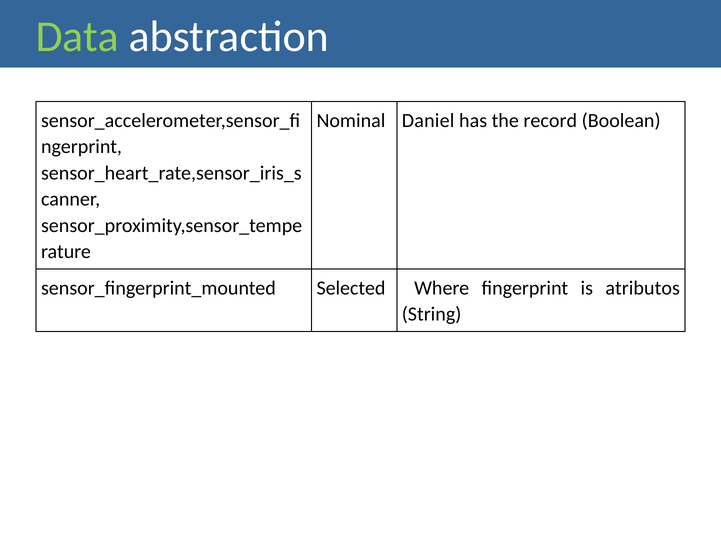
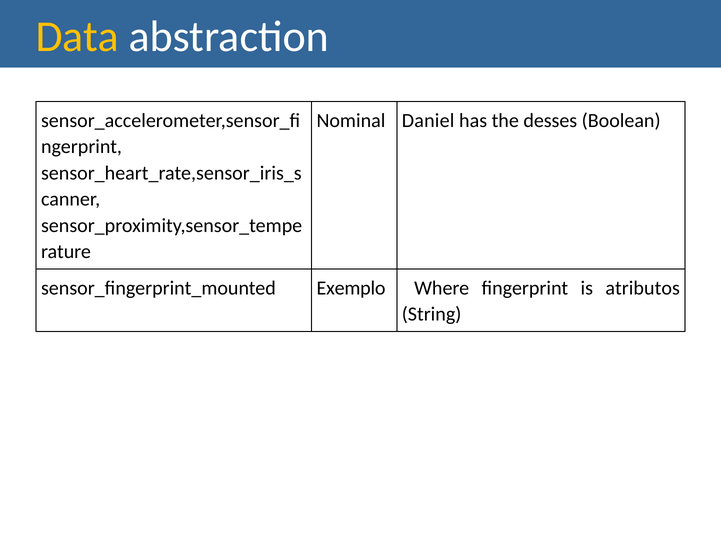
Data colour: light green -> yellow (77, 37)
record: record -> desses (550, 121)
Selected: Selected -> Exemplo (351, 288)
